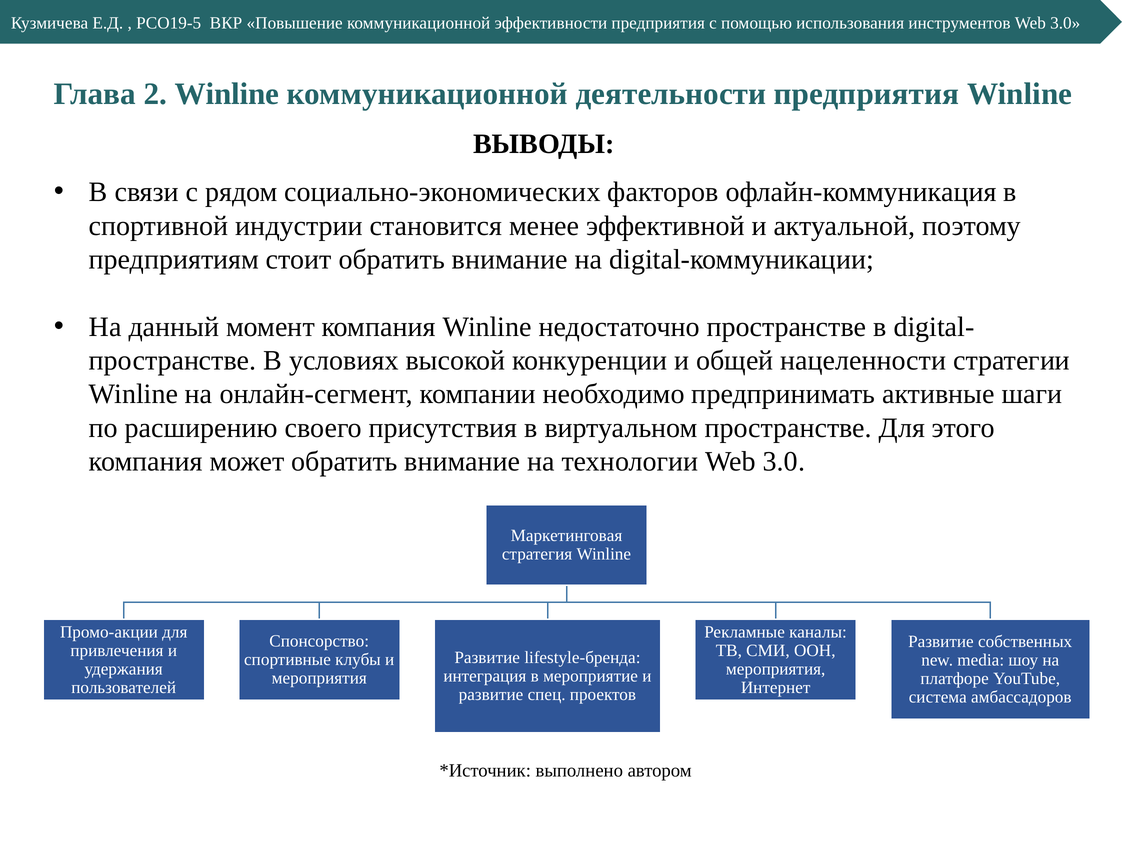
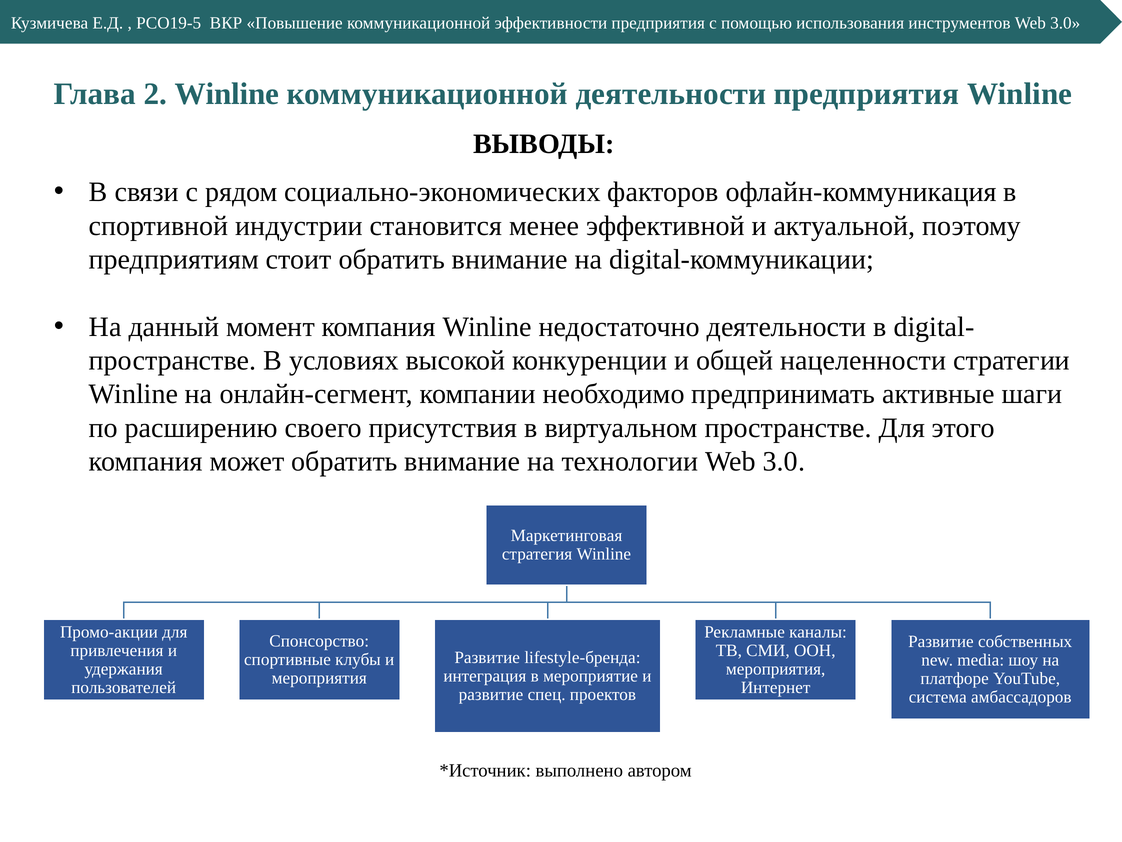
недостаточно пространстве: пространстве -> деятельности (787, 327)
